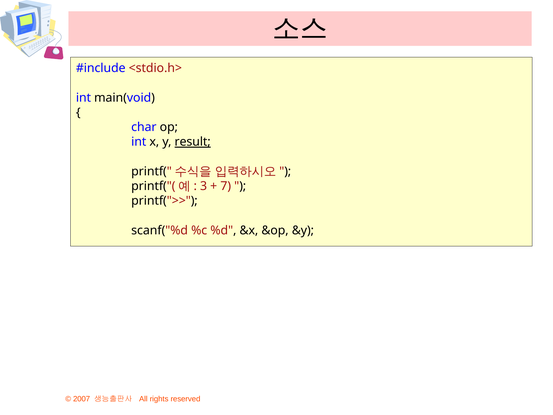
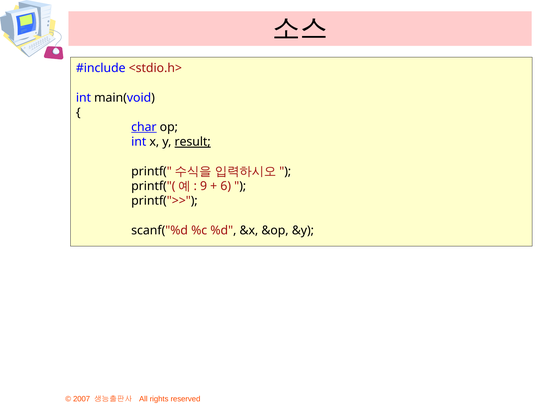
char underline: none -> present (144, 127)
3: 3 -> 9 (204, 186)
7: 7 -> 6 (226, 186)
